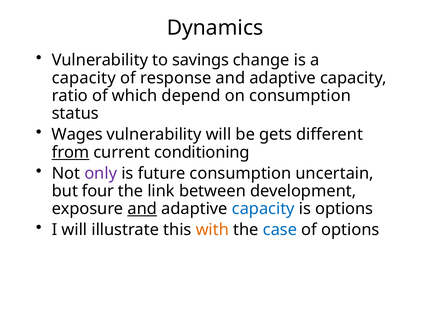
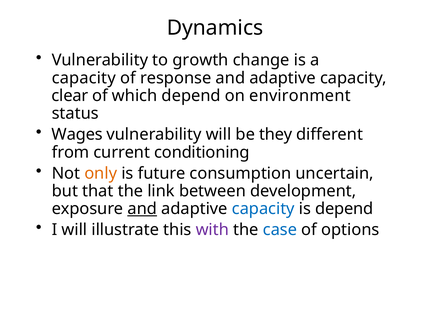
savings: savings -> growth (200, 60)
ratio: ratio -> clear (70, 96)
on consumption: consumption -> environment (300, 96)
gets: gets -> they (276, 135)
from underline: present -> none (71, 152)
only colour: purple -> orange (101, 173)
four: four -> that (98, 191)
is options: options -> depend (344, 209)
with colour: orange -> purple (212, 230)
